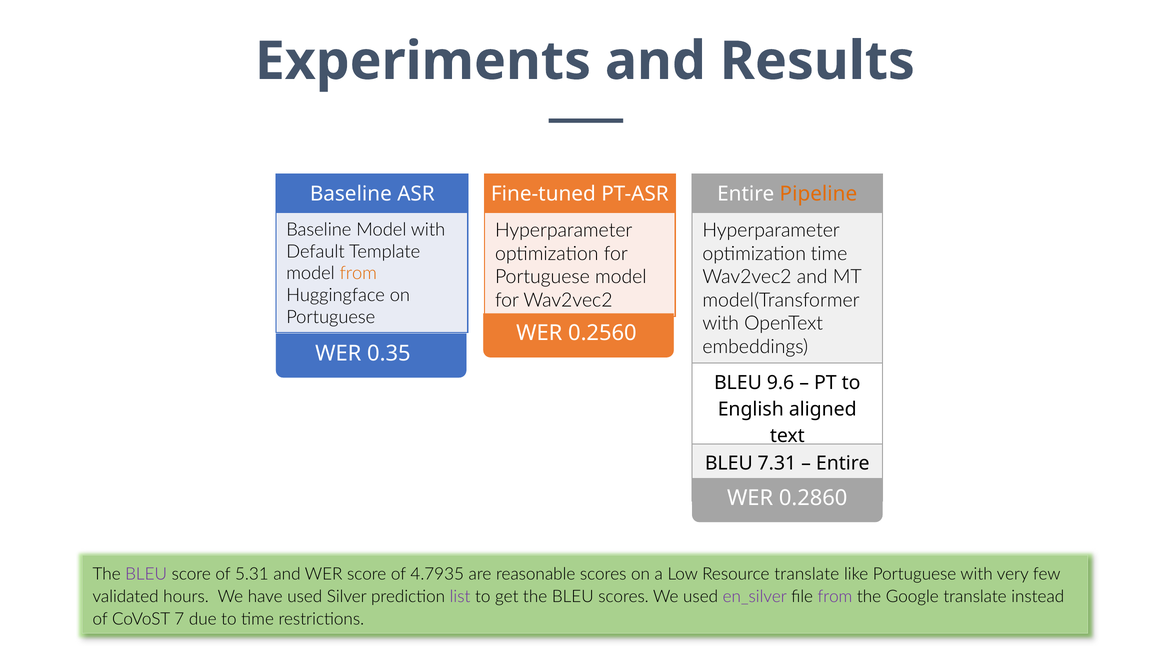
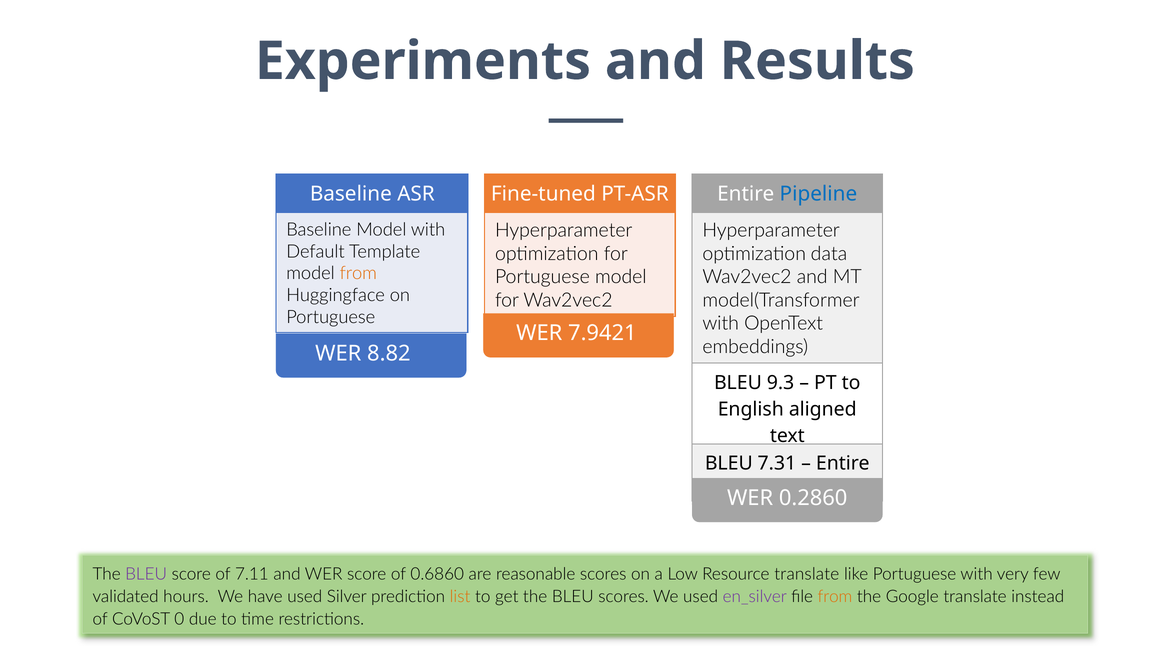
Pipeline colour: orange -> blue (818, 194)
optimization time: time -> data (829, 254)
0.2560: 0.2560 -> 7.9421 (602, 333)
0.35: 0.35 -> 8.82 (389, 354)
9.6: 9.6 -> 9.3 (781, 383)
5.31: 5.31 -> 7.11 (252, 574)
4.7935: 4.7935 -> 0.6860 (437, 574)
list colour: purple -> orange (460, 597)
from colour: purple -> orange (835, 597)
7: 7 -> 0 (179, 619)
